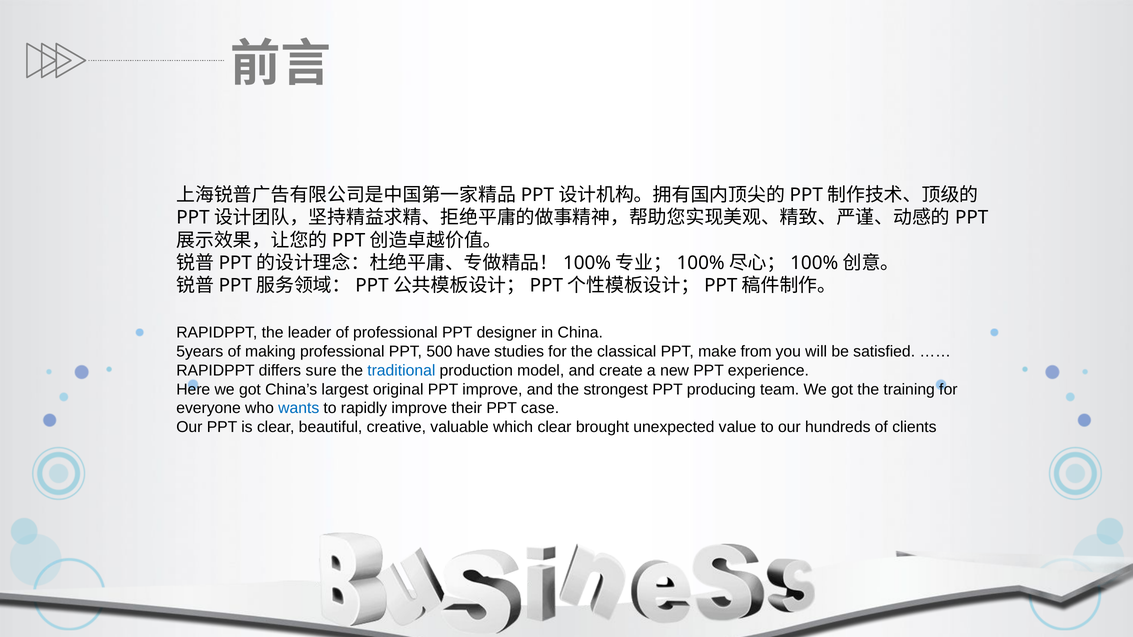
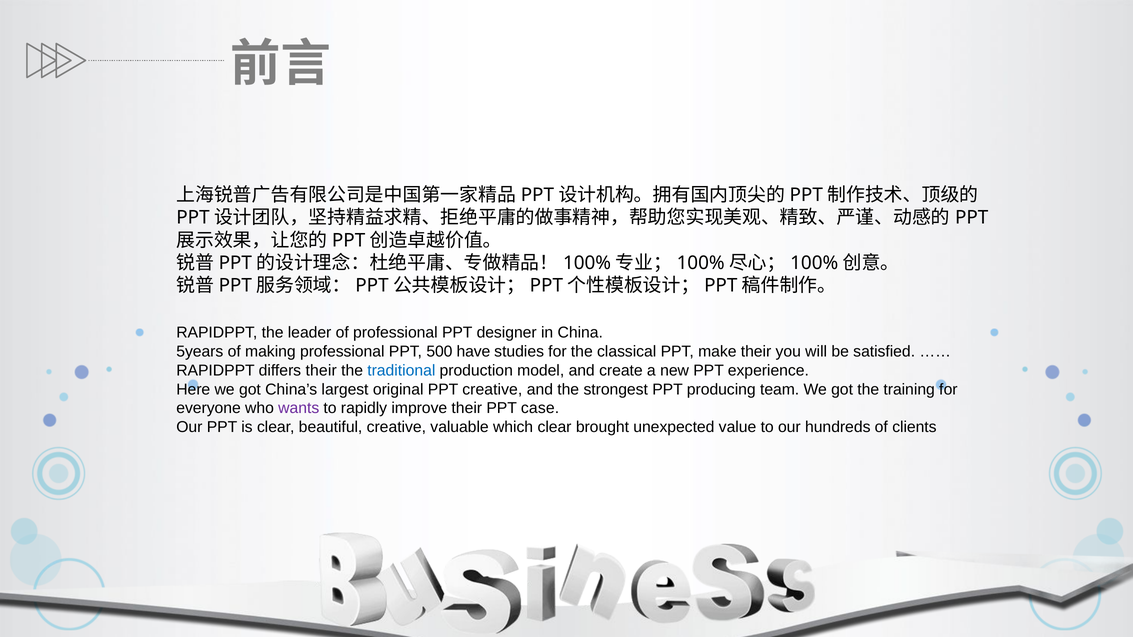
make from: from -> their (756, 352)
differs sure: sure -> their (321, 371)
PPT improve: improve -> creative (492, 390)
wants colour: blue -> purple (299, 408)
